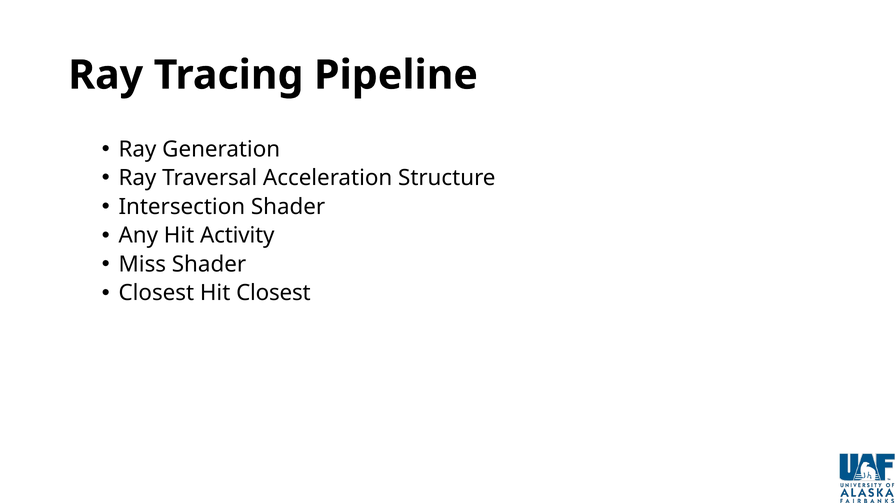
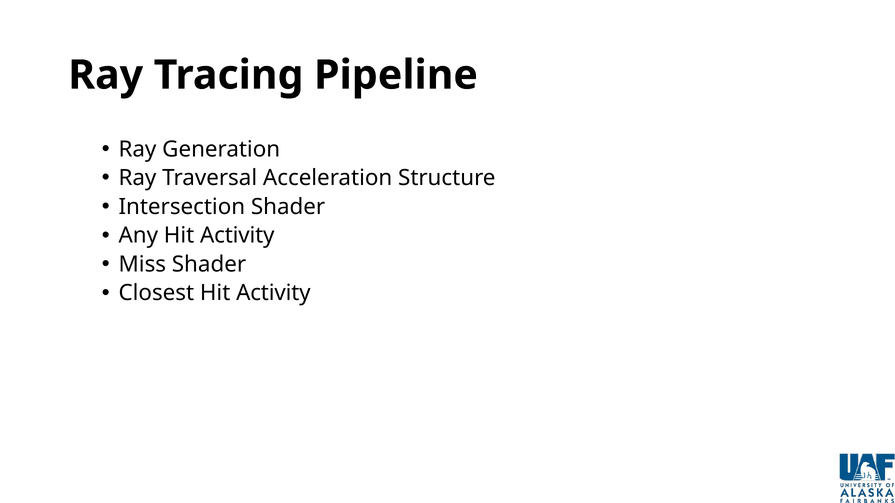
Closest Hit Closest: Closest -> Activity (273, 293)
